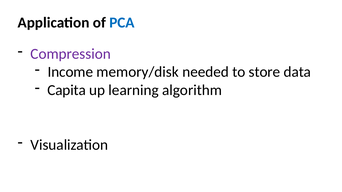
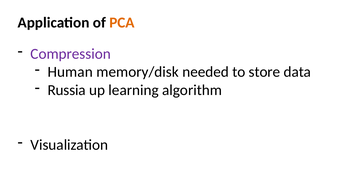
PCA colour: blue -> orange (122, 23)
Income: Income -> Human (70, 72)
Capita: Capita -> Russia (67, 90)
